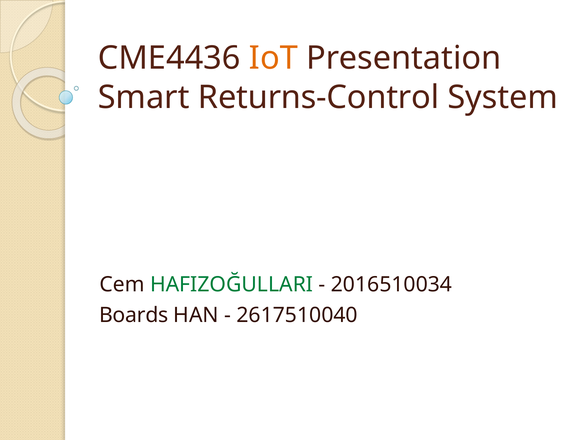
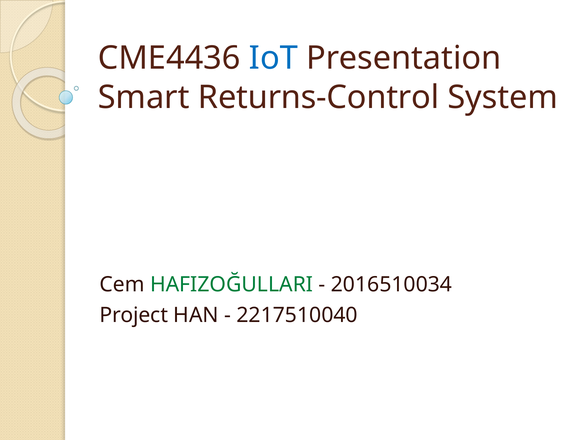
IoT colour: orange -> blue (273, 58)
Boards: Boards -> Project (134, 315)
2617510040: 2617510040 -> 2217510040 (297, 315)
